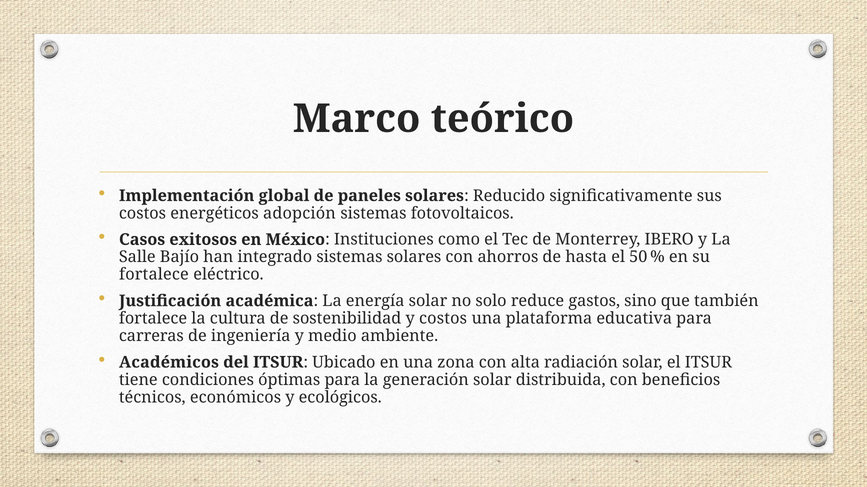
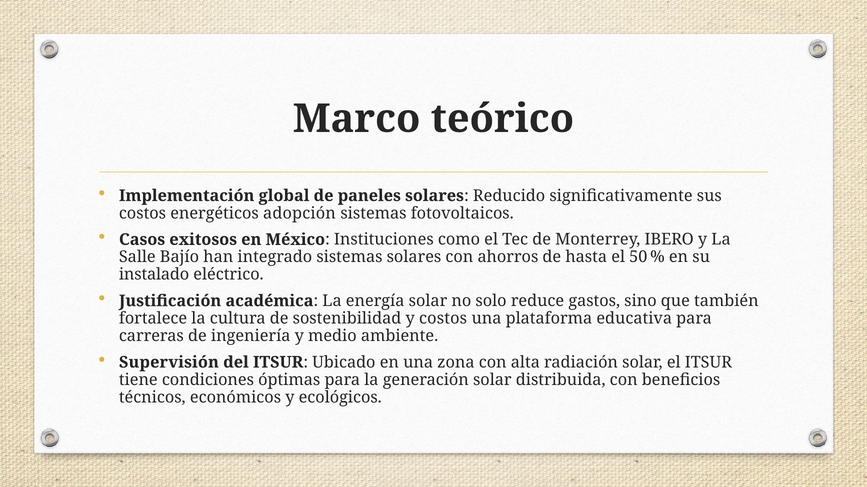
fortalece: fortalece -> instalado (154, 275)
Académicos: Académicos -> Supervisión (169, 363)
